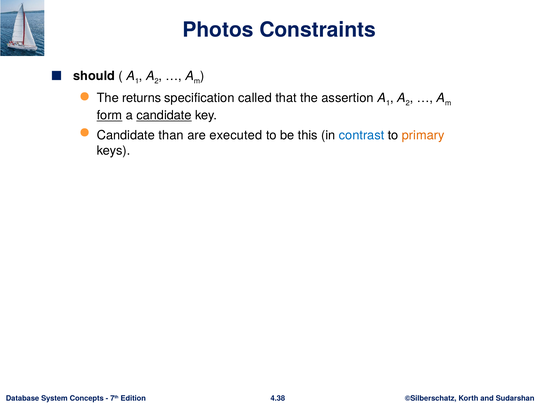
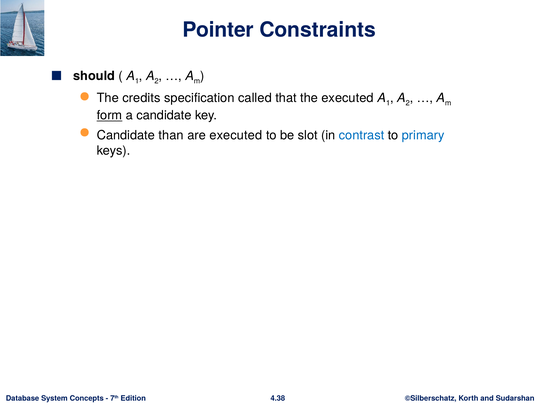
Photos: Photos -> Pointer (218, 30)
returns: returns -> credits (141, 98)
the assertion: assertion -> executed (348, 98)
candidate underline: present -> none (164, 115)
this: this -> slot (308, 135)
primary colour: orange -> blue (423, 135)
